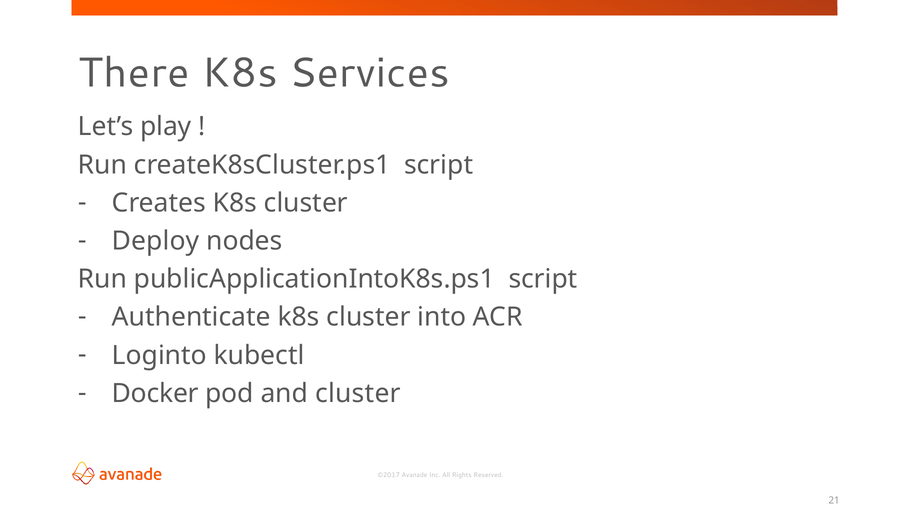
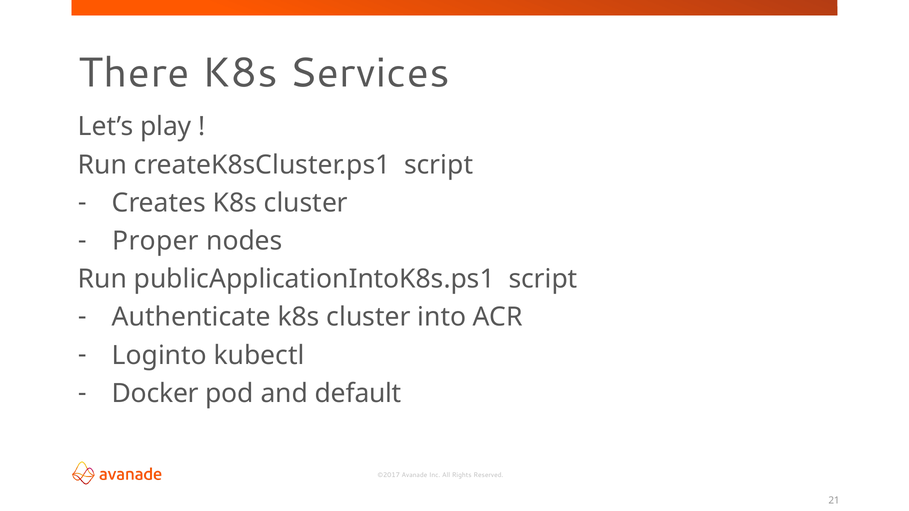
Deploy: Deploy -> Proper (156, 241)
and cluster: cluster -> default (358, 394)
